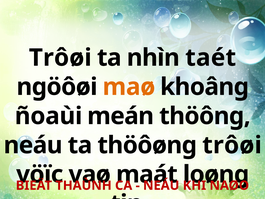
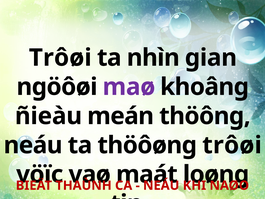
taét: taét -> gian (211, 58)
maø colour: orange -> purple (129, 87)
ñoaùi: ñoaùi -> ñieàu (48, 116)
